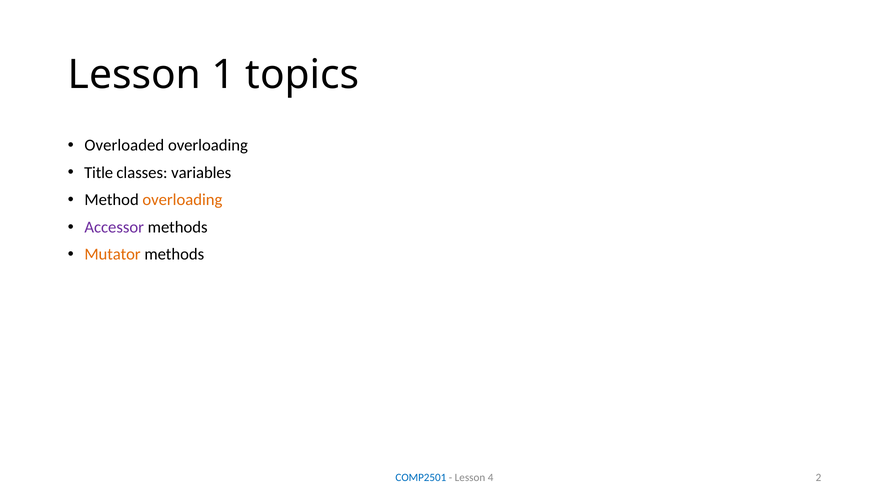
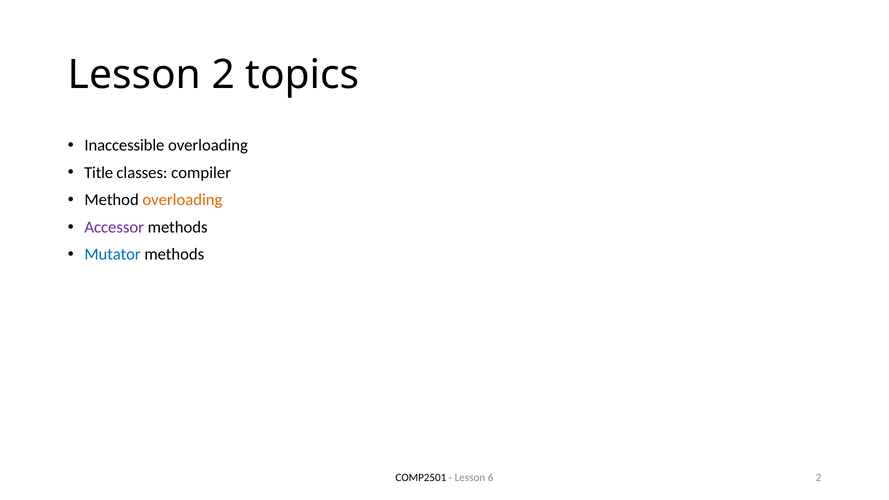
Lesson 1: 1 -> 2 (223, 75)
Overloaded: Overloaded -> Inaccessible (124, 145)
variables: variables -> compiler (201, 173)
Mutator colour: orange -> blue (113, 254)
COMP2501 colour: blue -> black (421, 477)
4: 4 -> 6 (491, 477)
